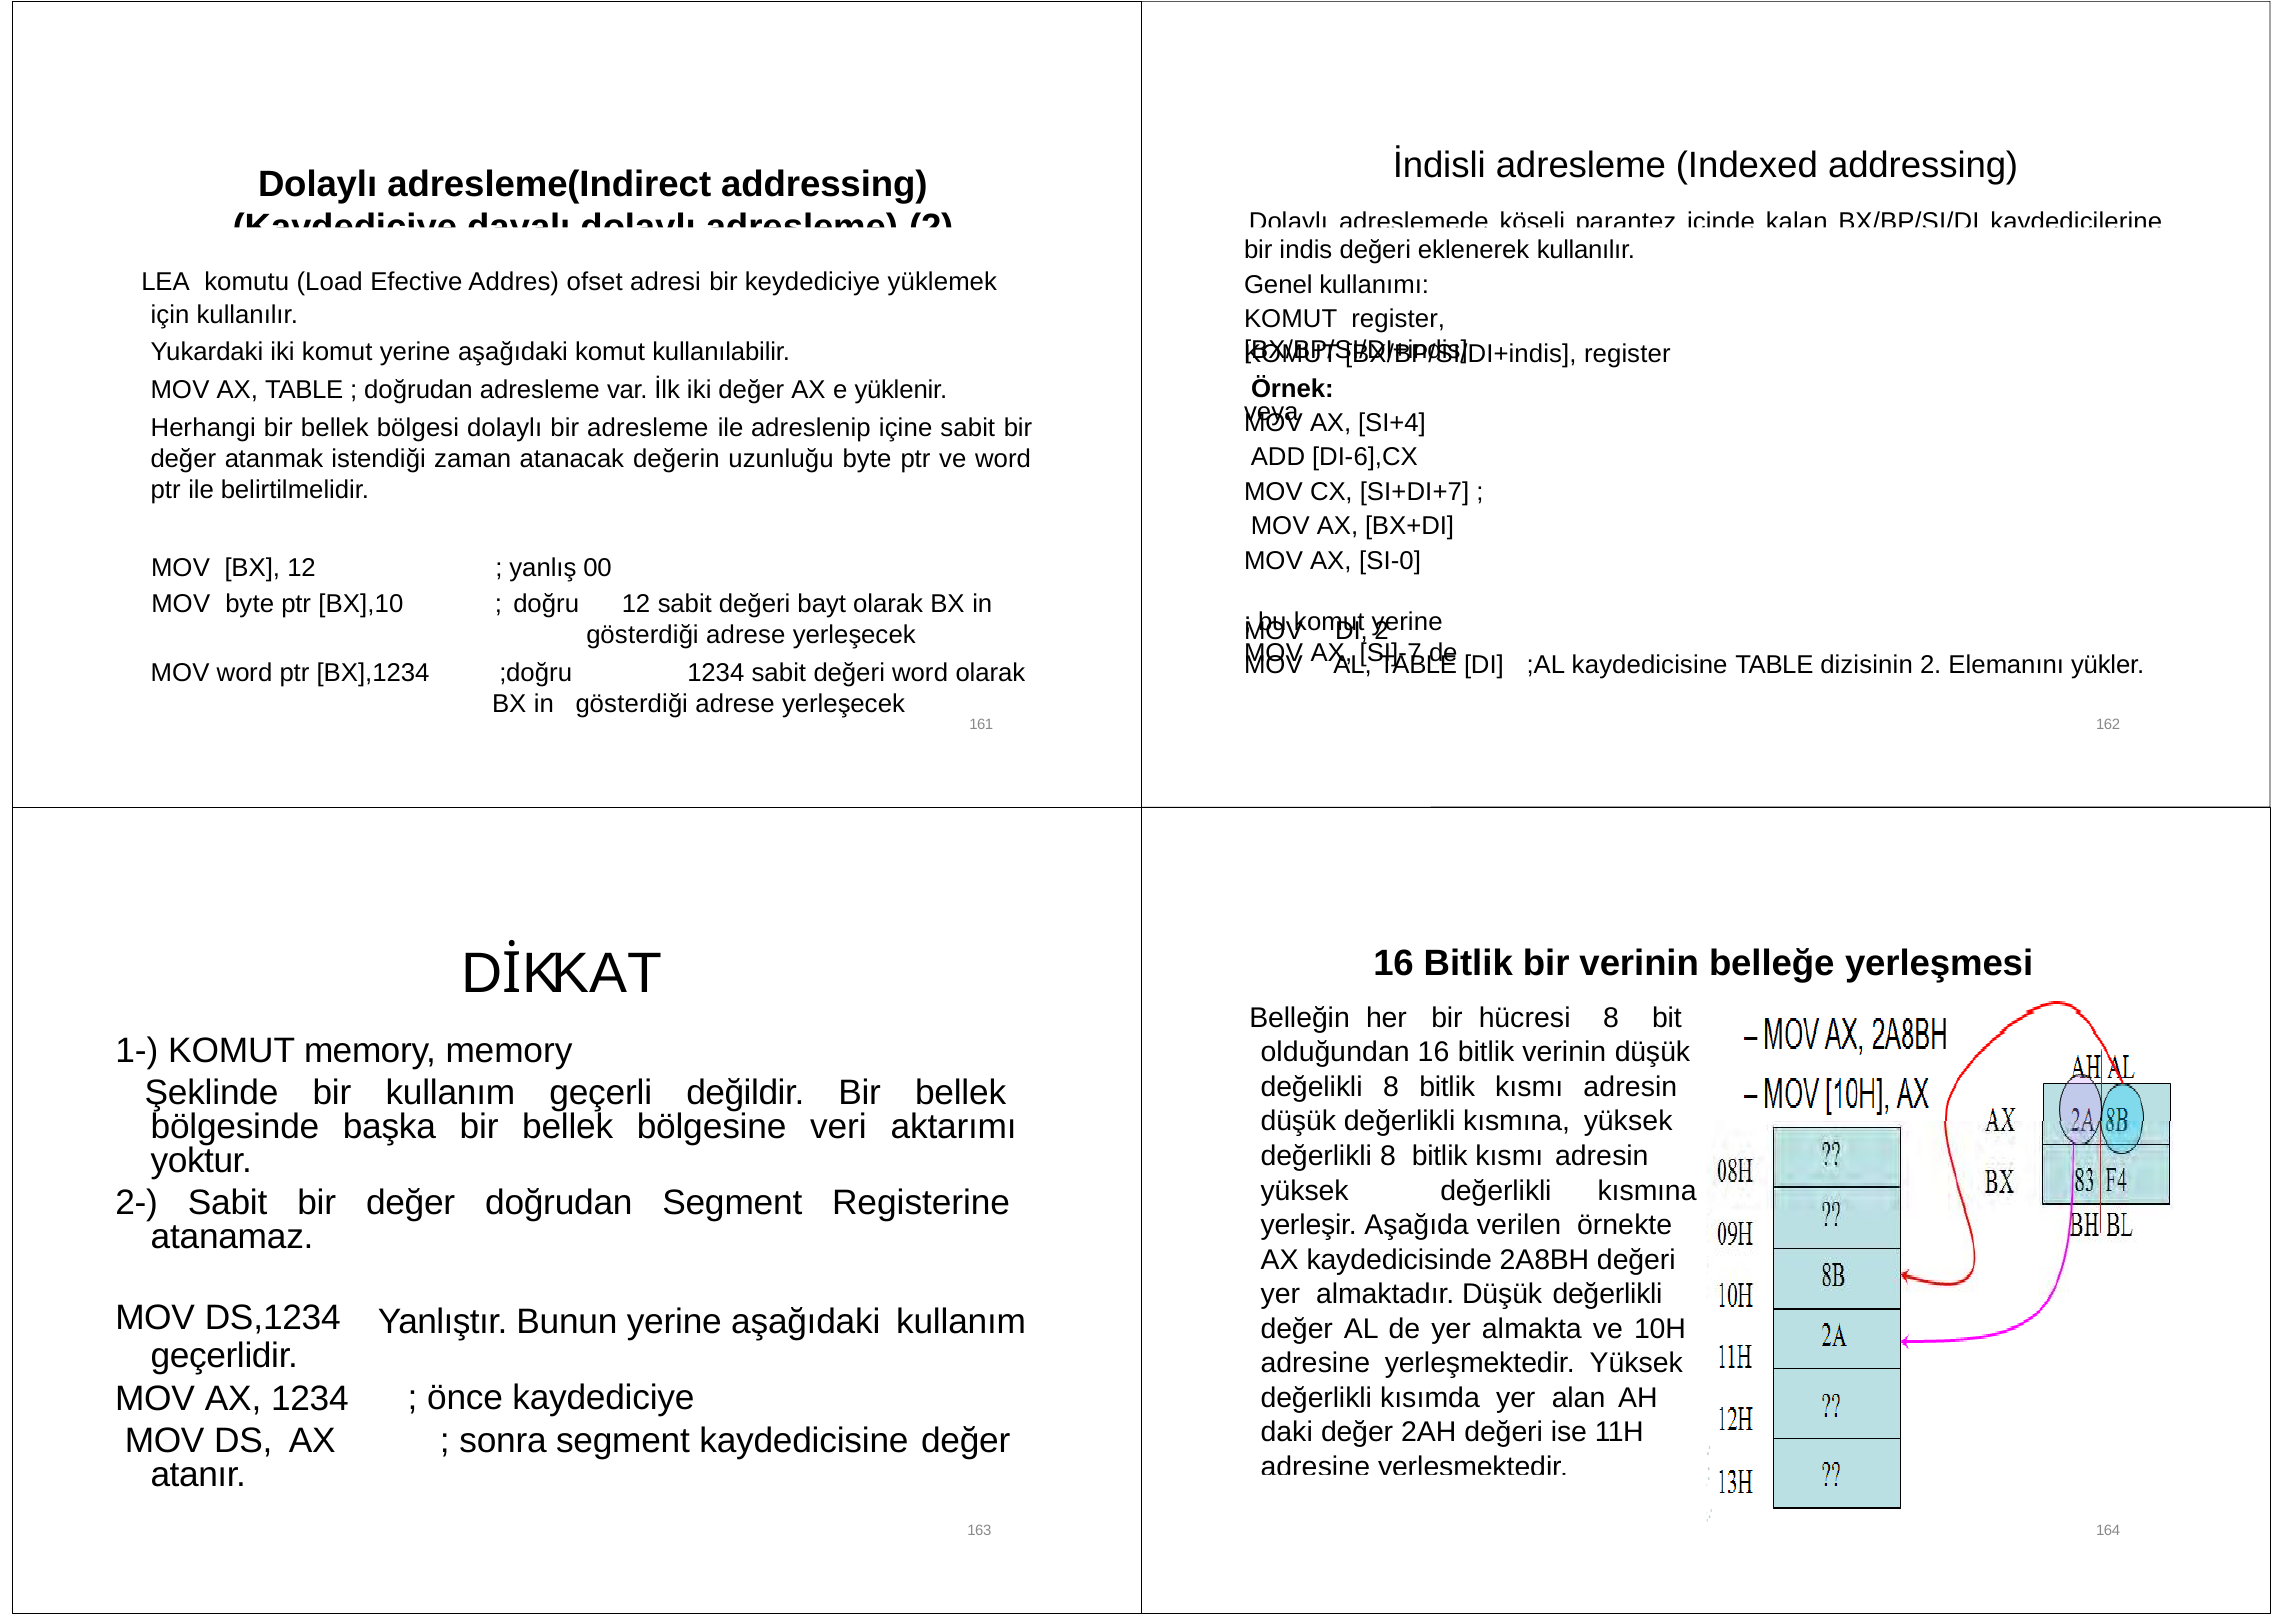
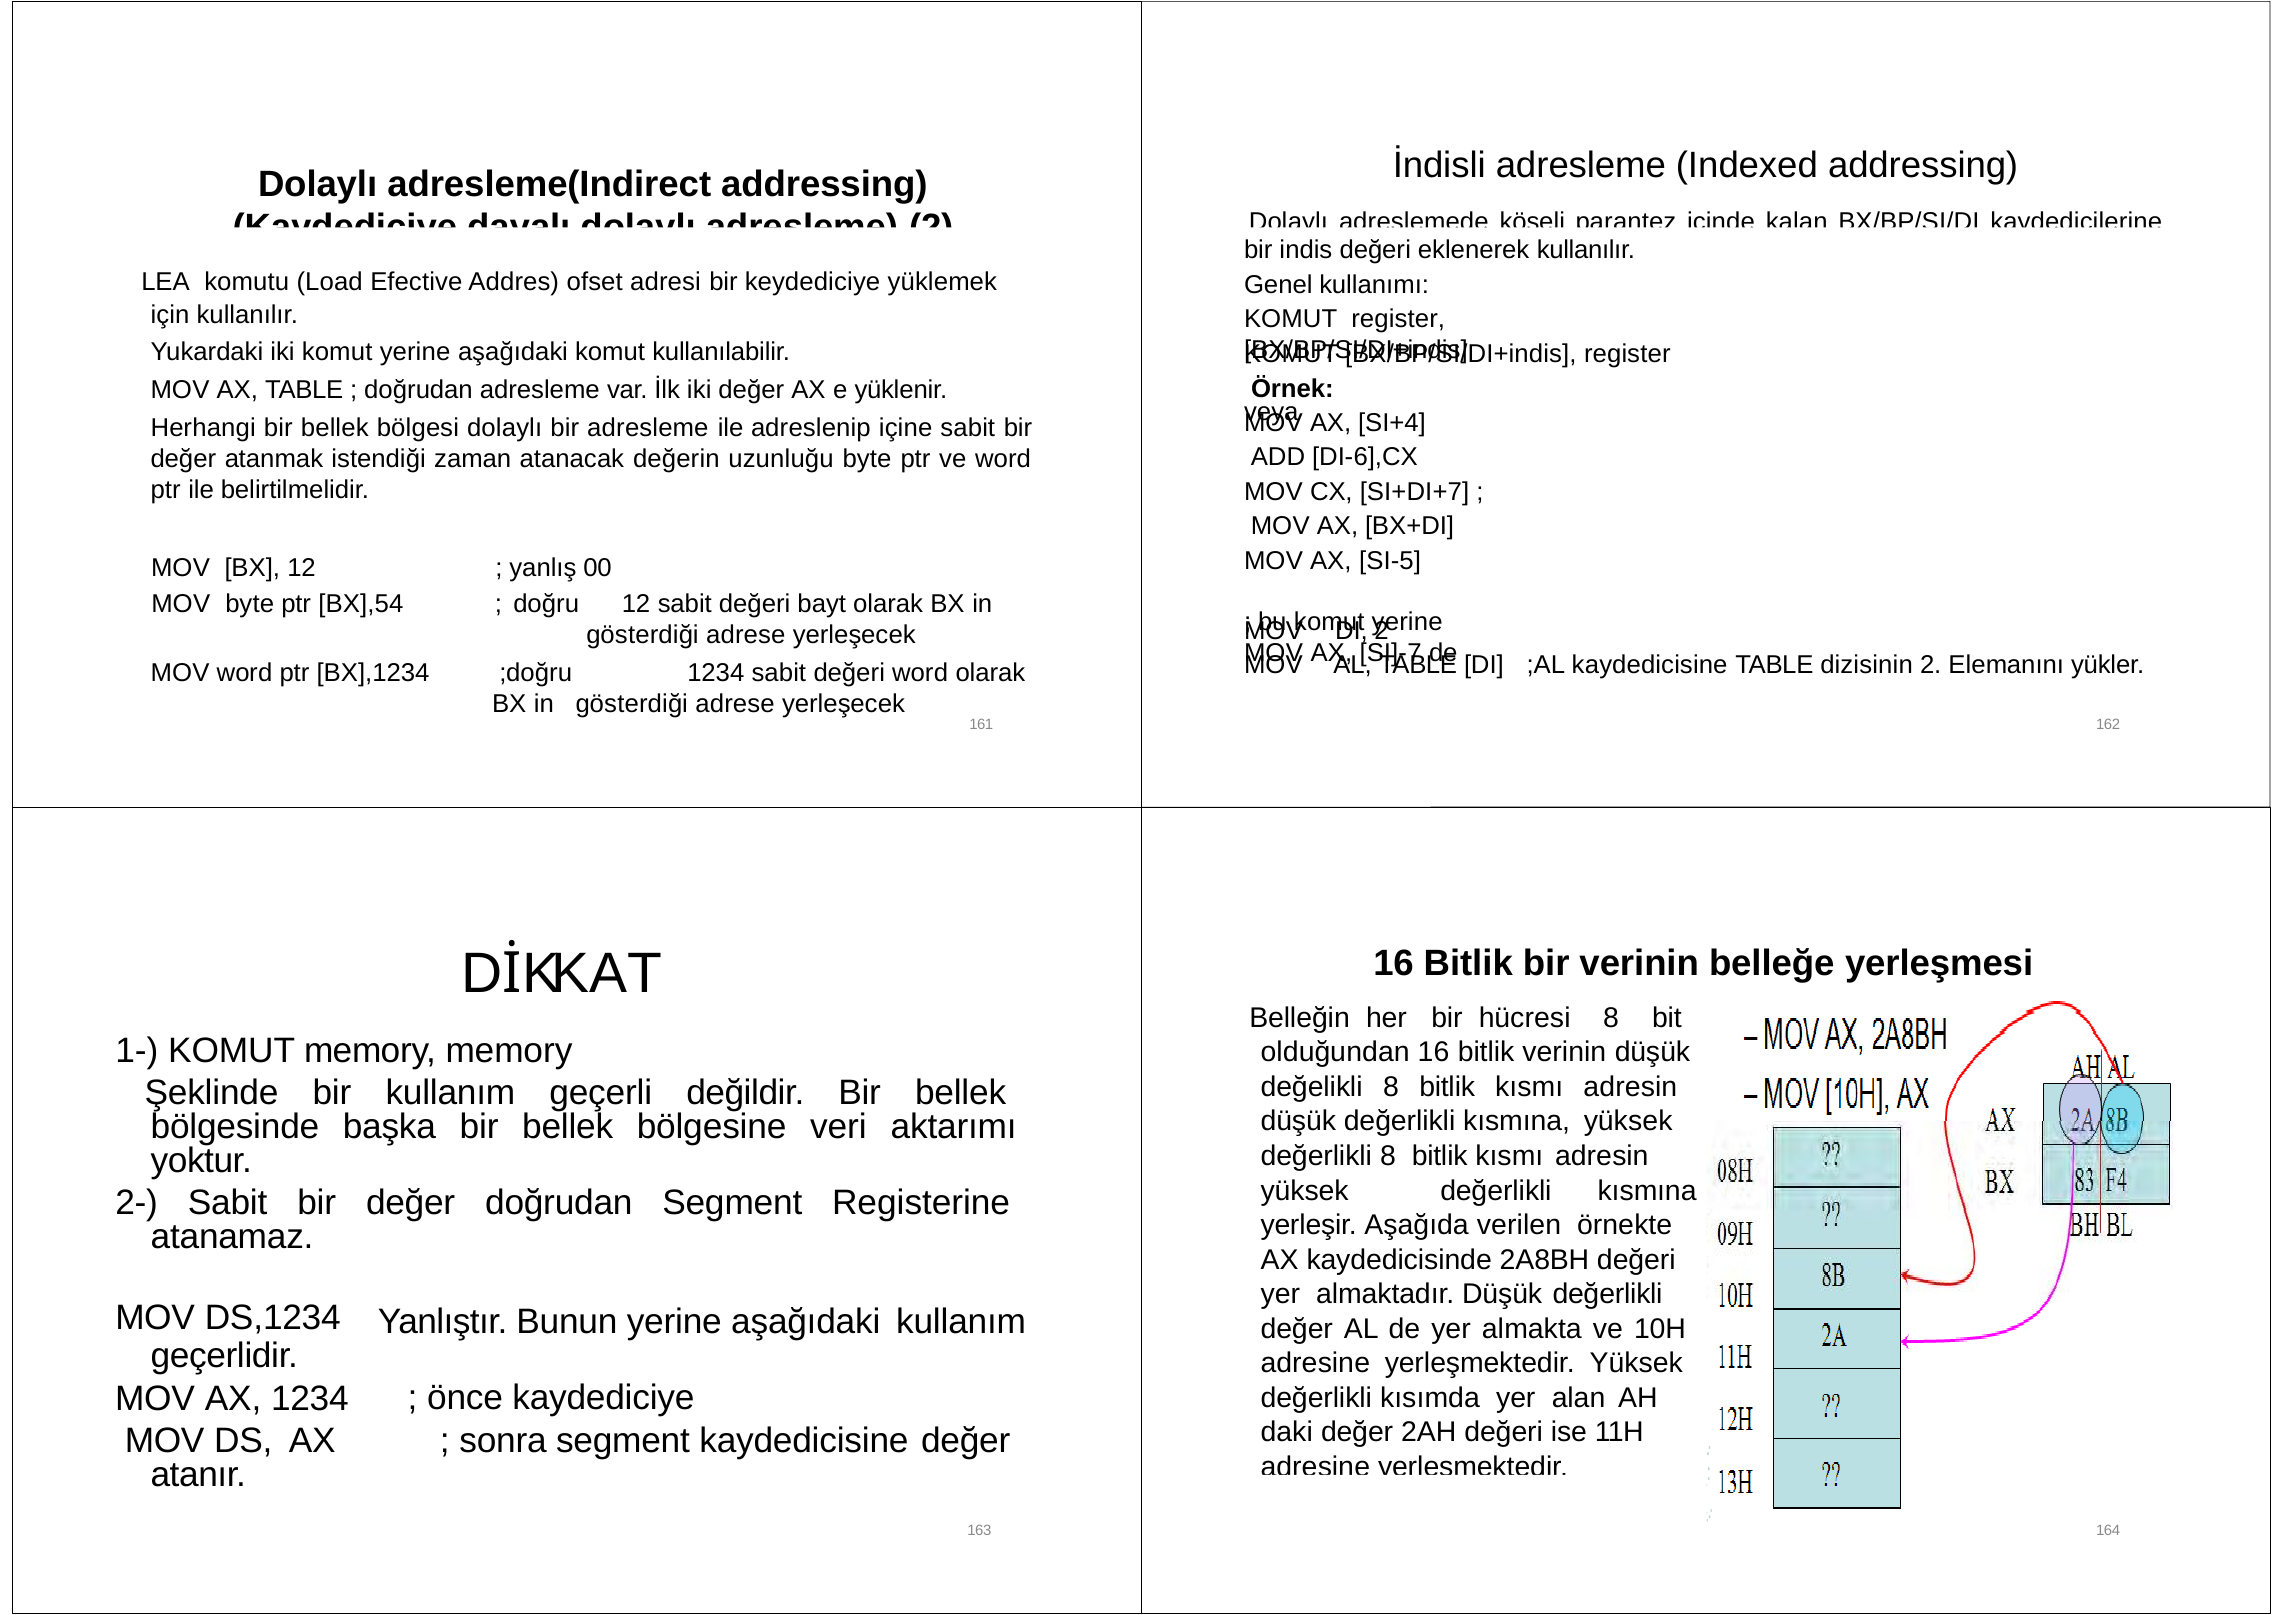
SI-0: SI-0 -> SI-5 (1390, 560)
BX],10: BX],10 -> BX],54 (361, 604)
